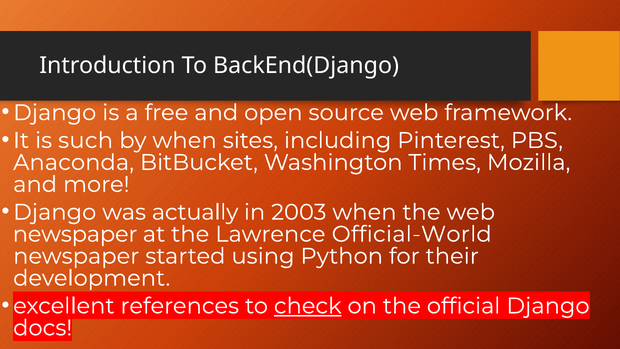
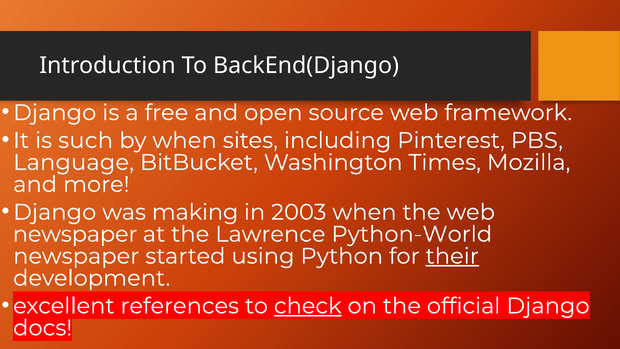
Anaconda: Anaconda -> Language (74, 162)
actually: actually -> making (195, 212)
Official-World: Official-World -> Python-World (412, 234)
their underline: none -> present (452, 256)
